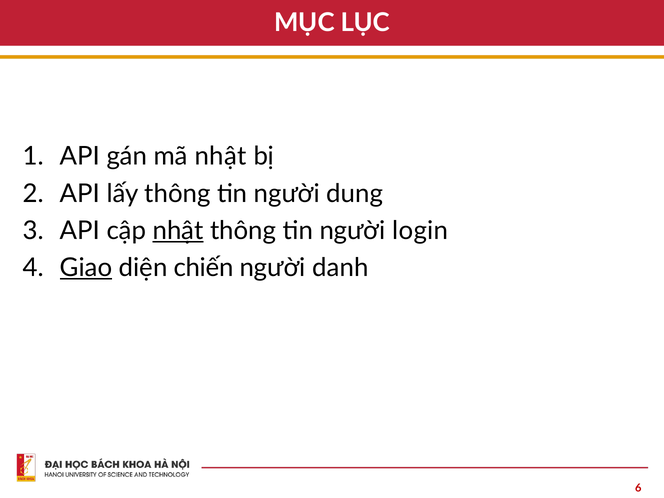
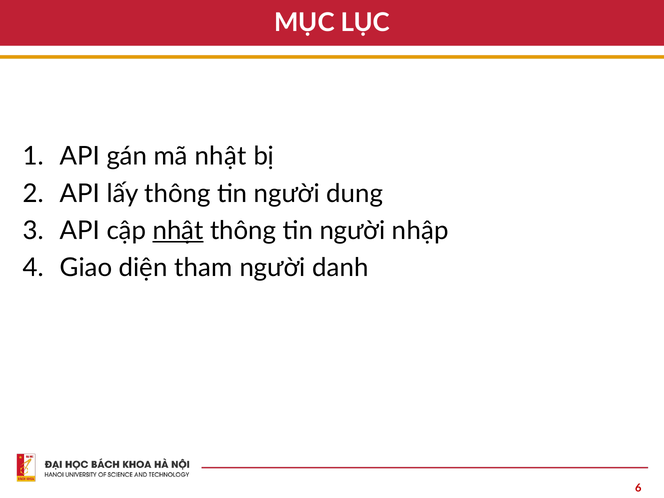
login: login -> nhập (420, 231)
Giao underline: present -> none (86, 268)
chiến: chiến -> tham (203, 268)
